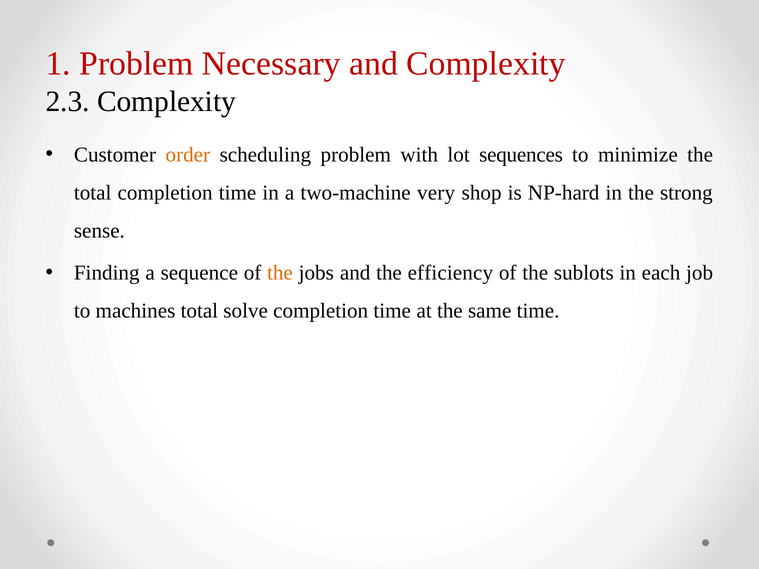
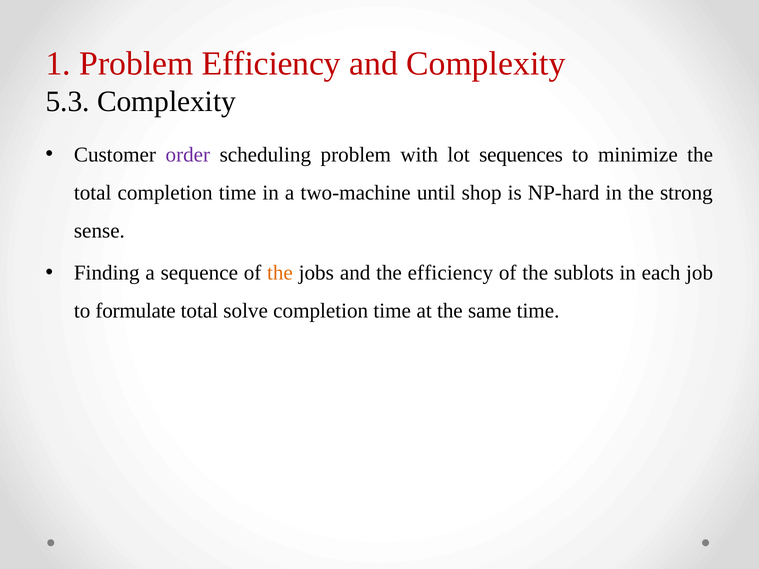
Problem Necessary: Necessary -> Efficiency (271, 64)
2.3: 2.3 -> 5.3 (68, 101)
order colour: orange -> purple (188, 155)
very: very -> until (436, 193)
machines: machines -> formulate (136, 311)
